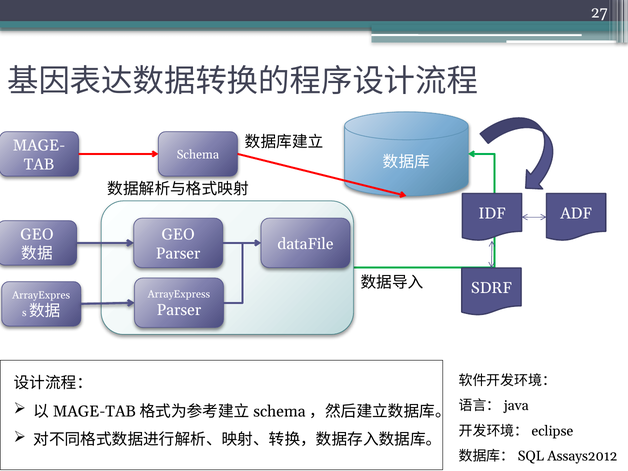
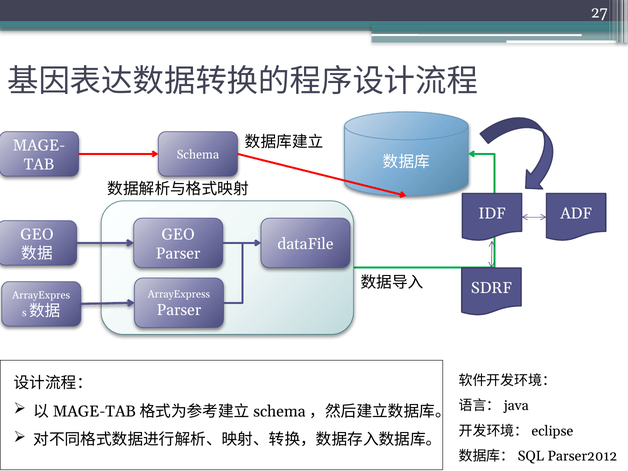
Assays2012: Assays2012 -> Parser2012 (582, 456)
